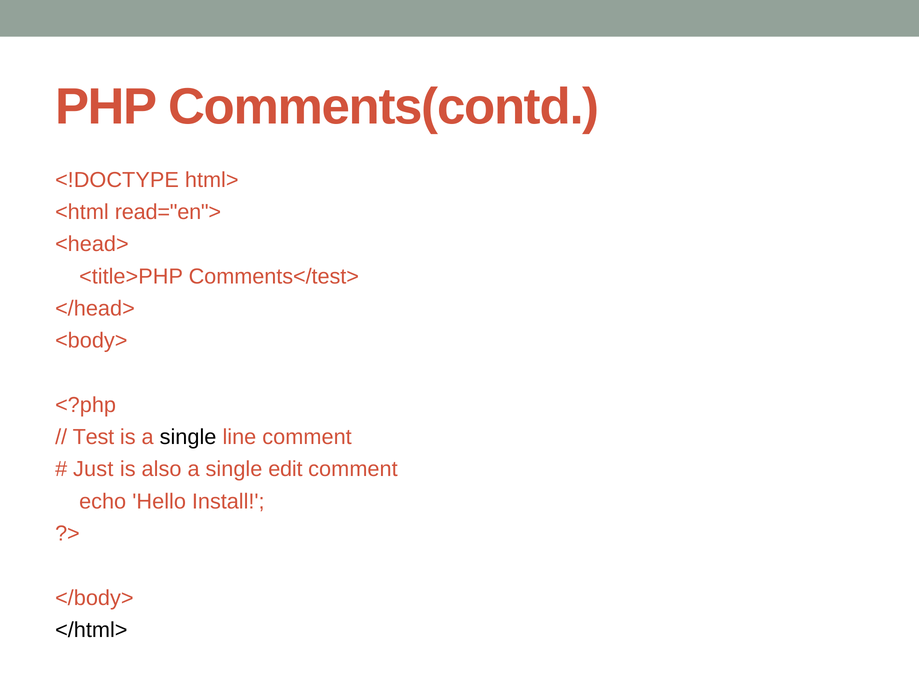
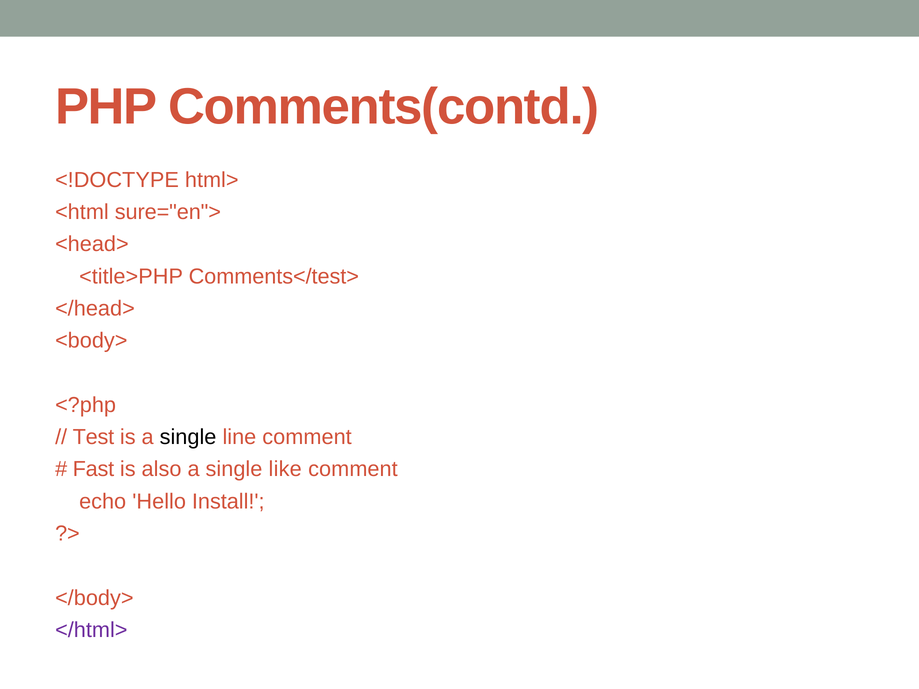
read="en">: read="en"> -> sure="en"> (168, 212)
Just: Just -> Fast (93, 469)
edit: edit -> like (285, 469)
</html> colour: black -> purple (91, 630)
